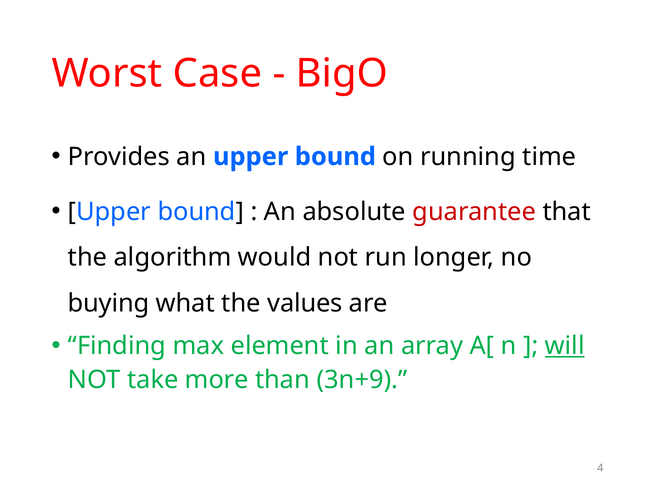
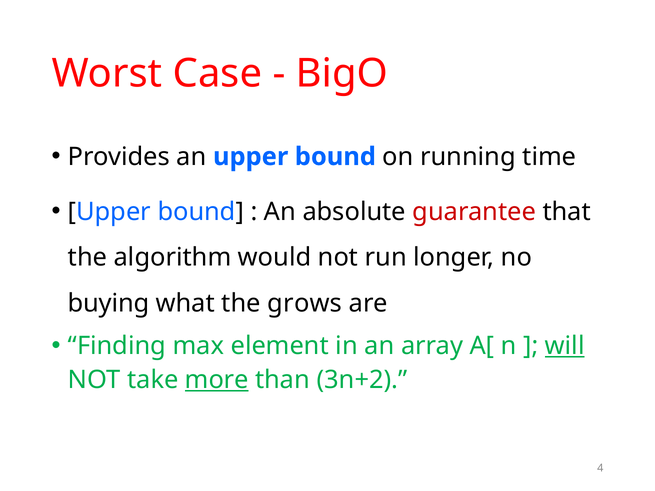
values: values -> grows (305, 303)
more underline: none -> present (217, 380)
3n+9: 3n+9 -> 3n+2 (362, 380)
